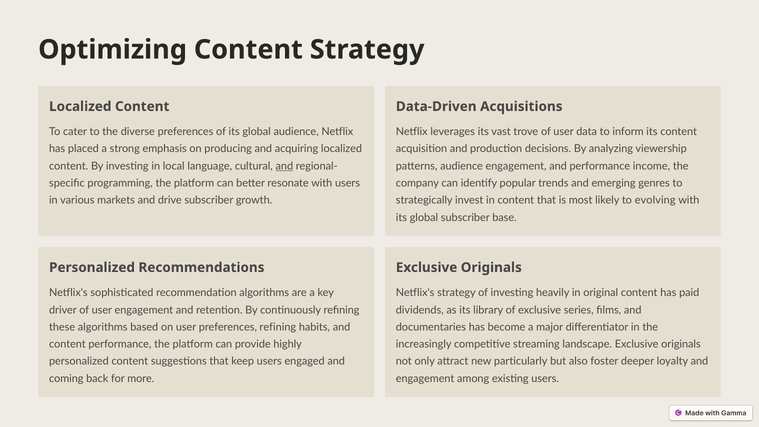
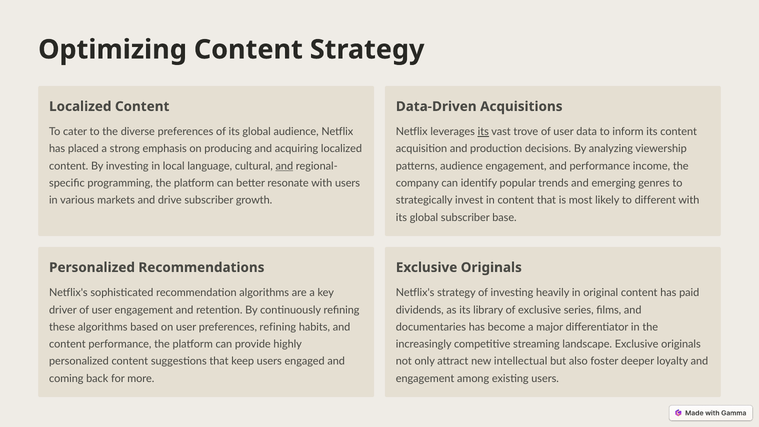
its underline: none -> present (483, 132)
evolving: evolving -> different (655, 200)
particularly: particularly -> intellectual (521, 361)
